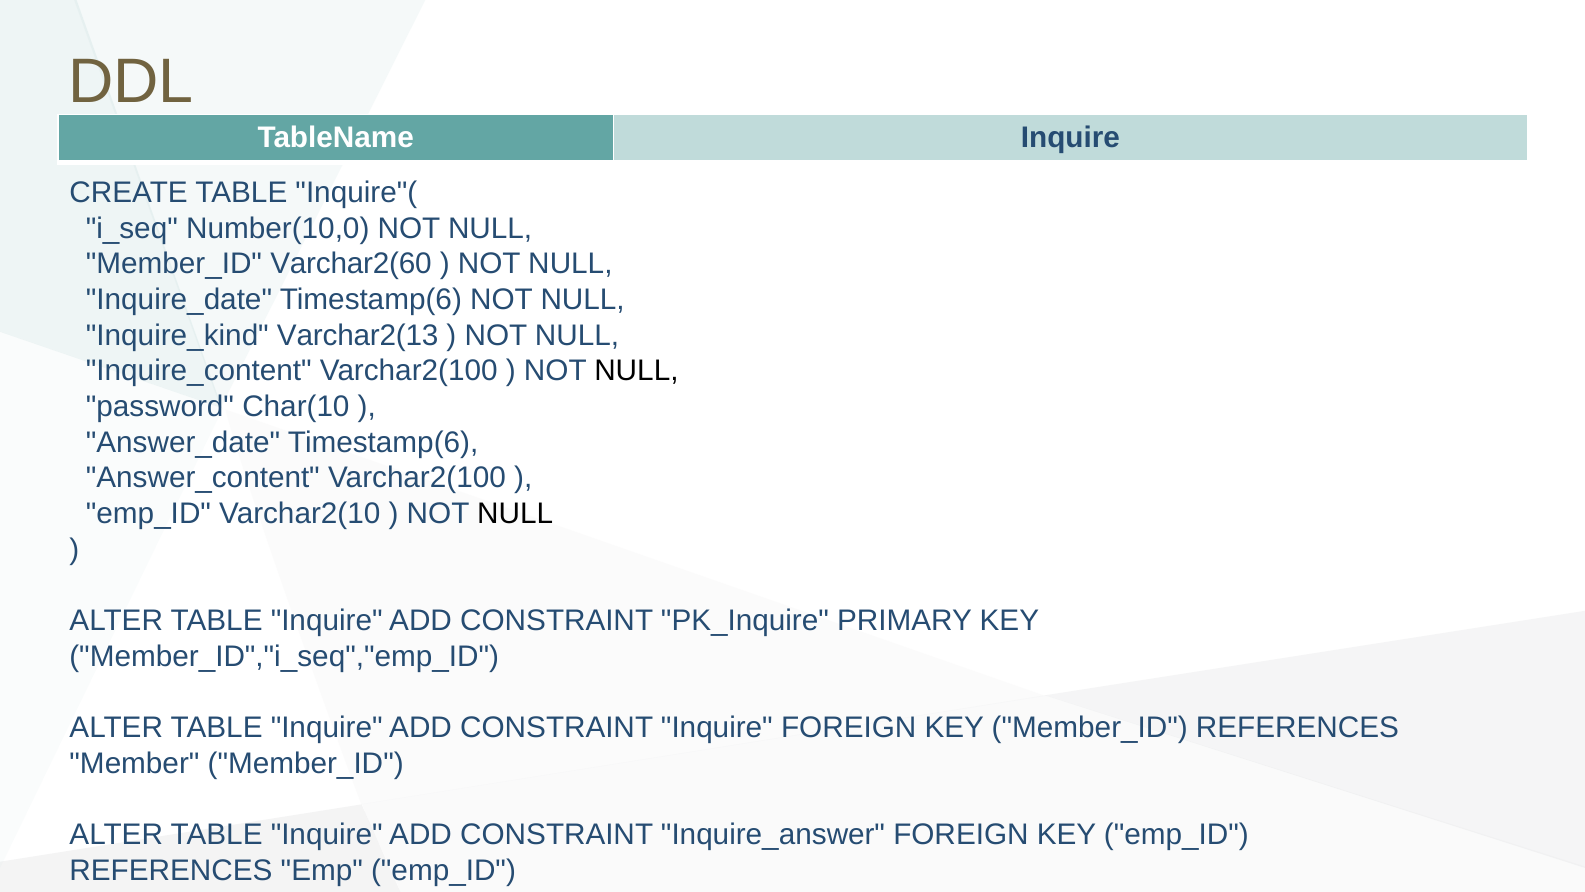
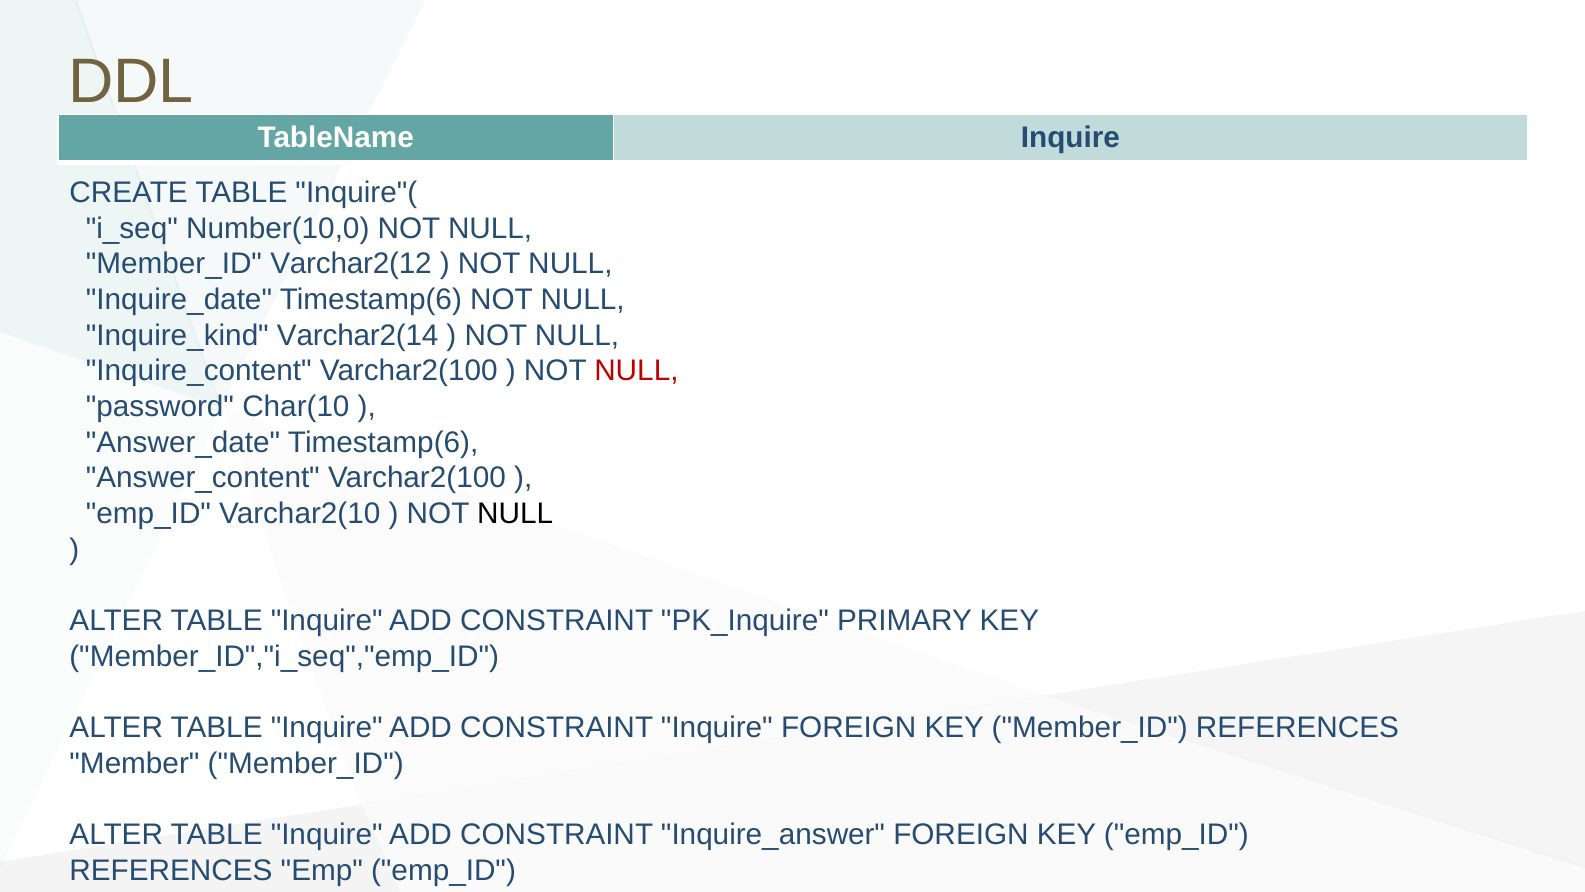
Varchar2(60: Varchar2(60 -> Varchar2(12 (351, 264)
Varchar2(13: Varchar2(13 -> Varchar2(14 (358, 335)
NULL colour: black -> red (636, 371)
